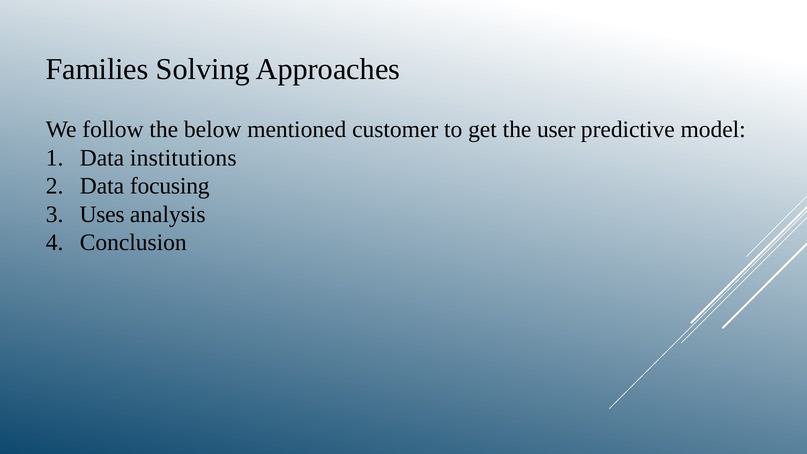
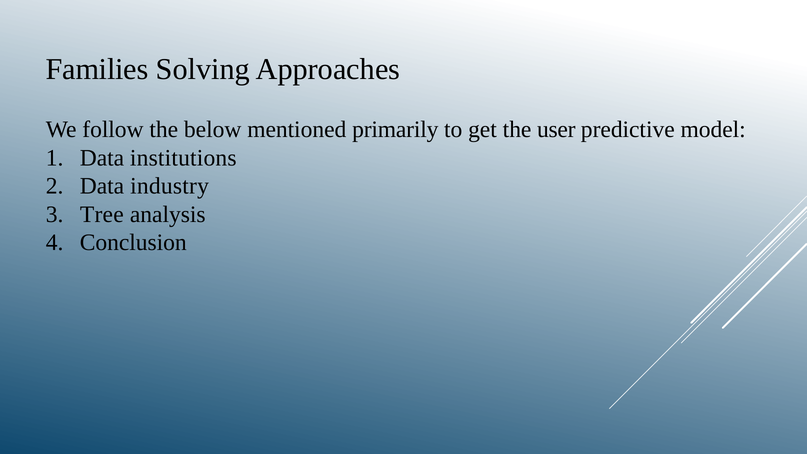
customer: customer -> primarily (395, 130)
focusing: focusing -> industry (170, 186)
Uses: Uses -> Tree (102, 214)
